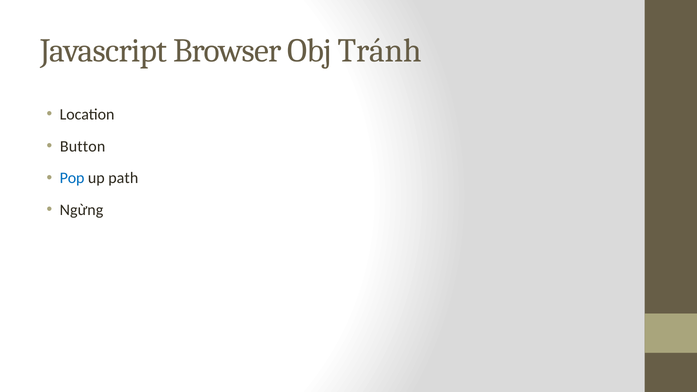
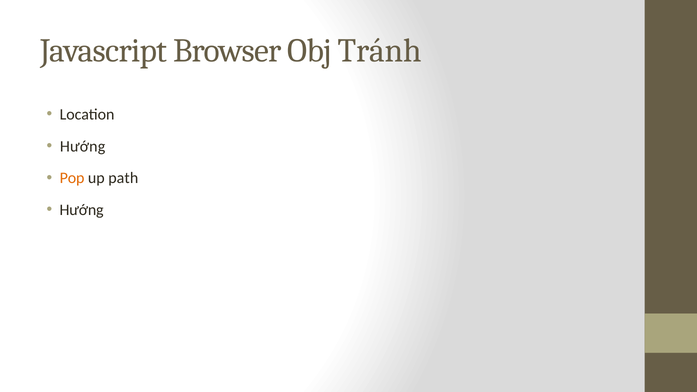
Button: Button -> Hướng (83, 146)
Pop colour: blue -> orange (72, 178)
Ngừng: Ngừng -> Hướng (82, 210)
